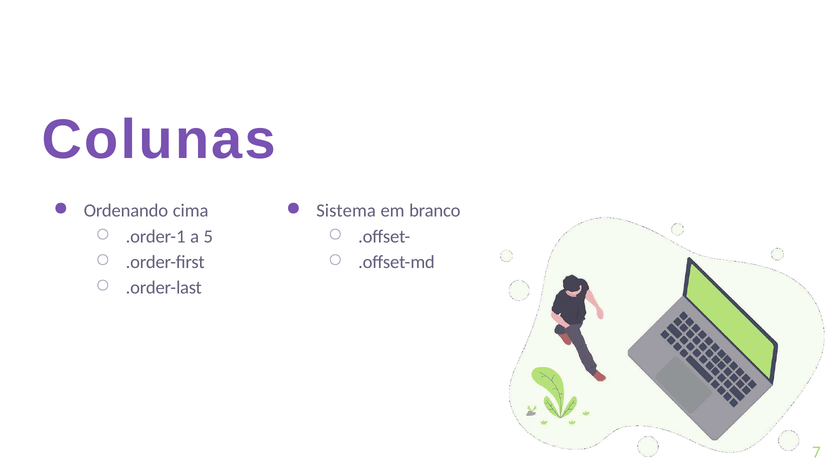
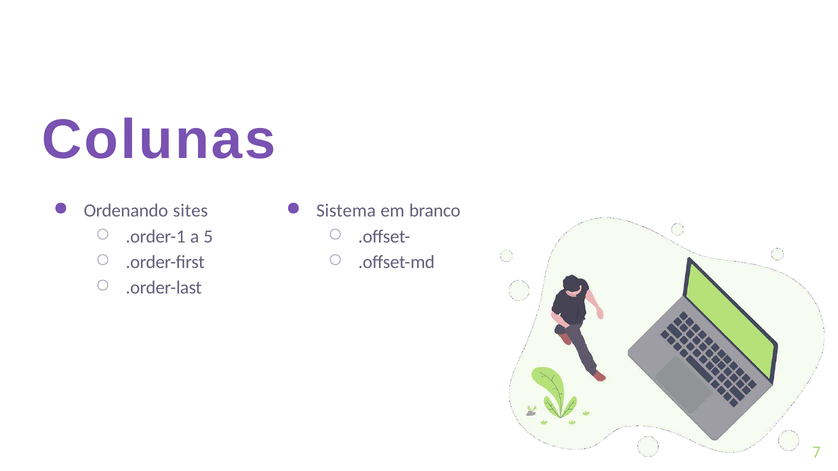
cima: cima -> sites (190, 211)
